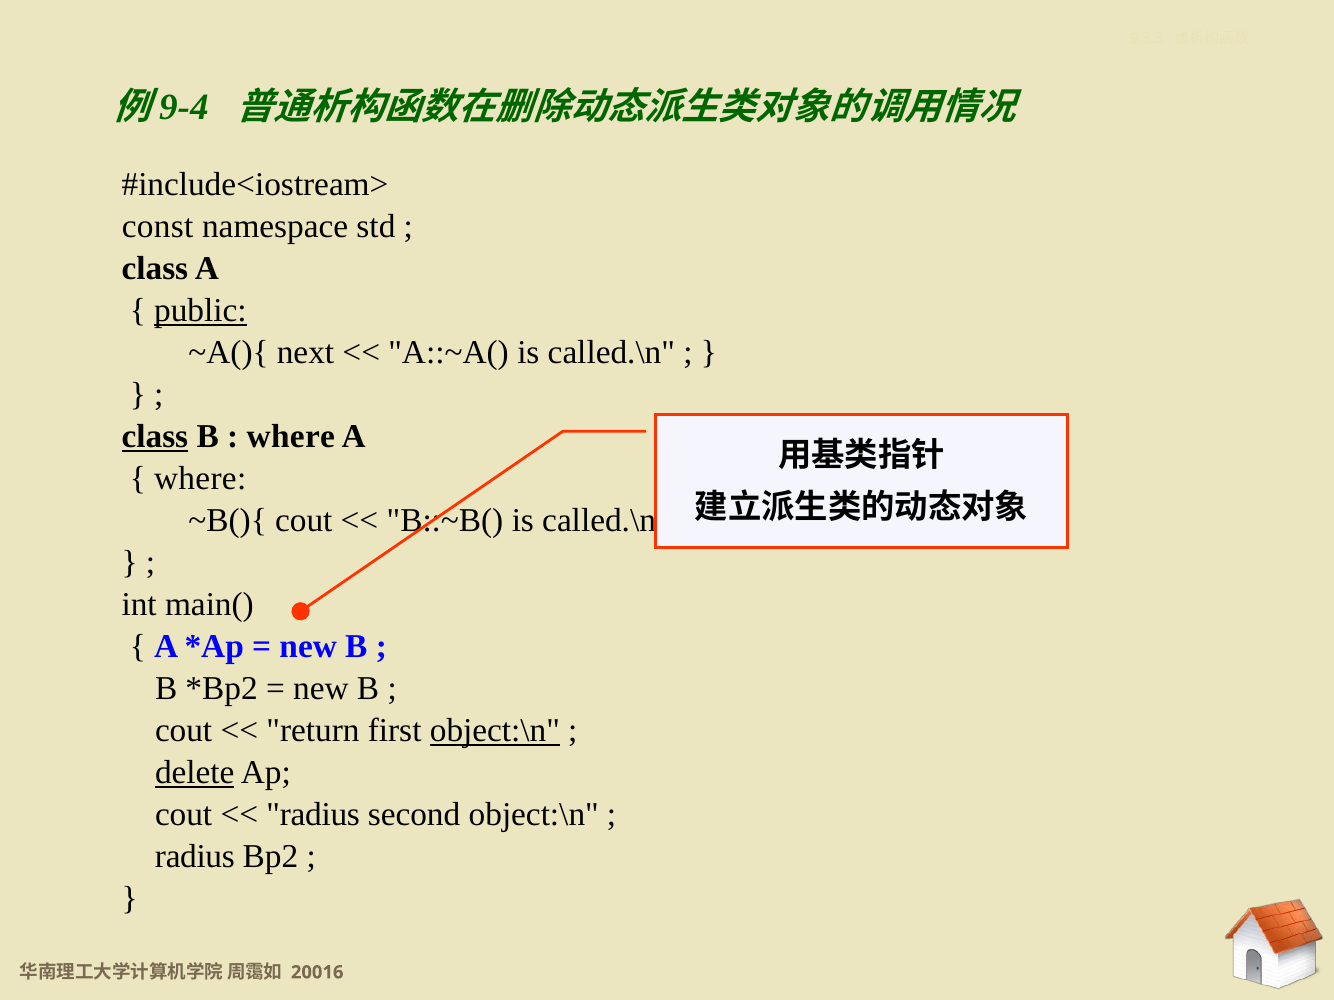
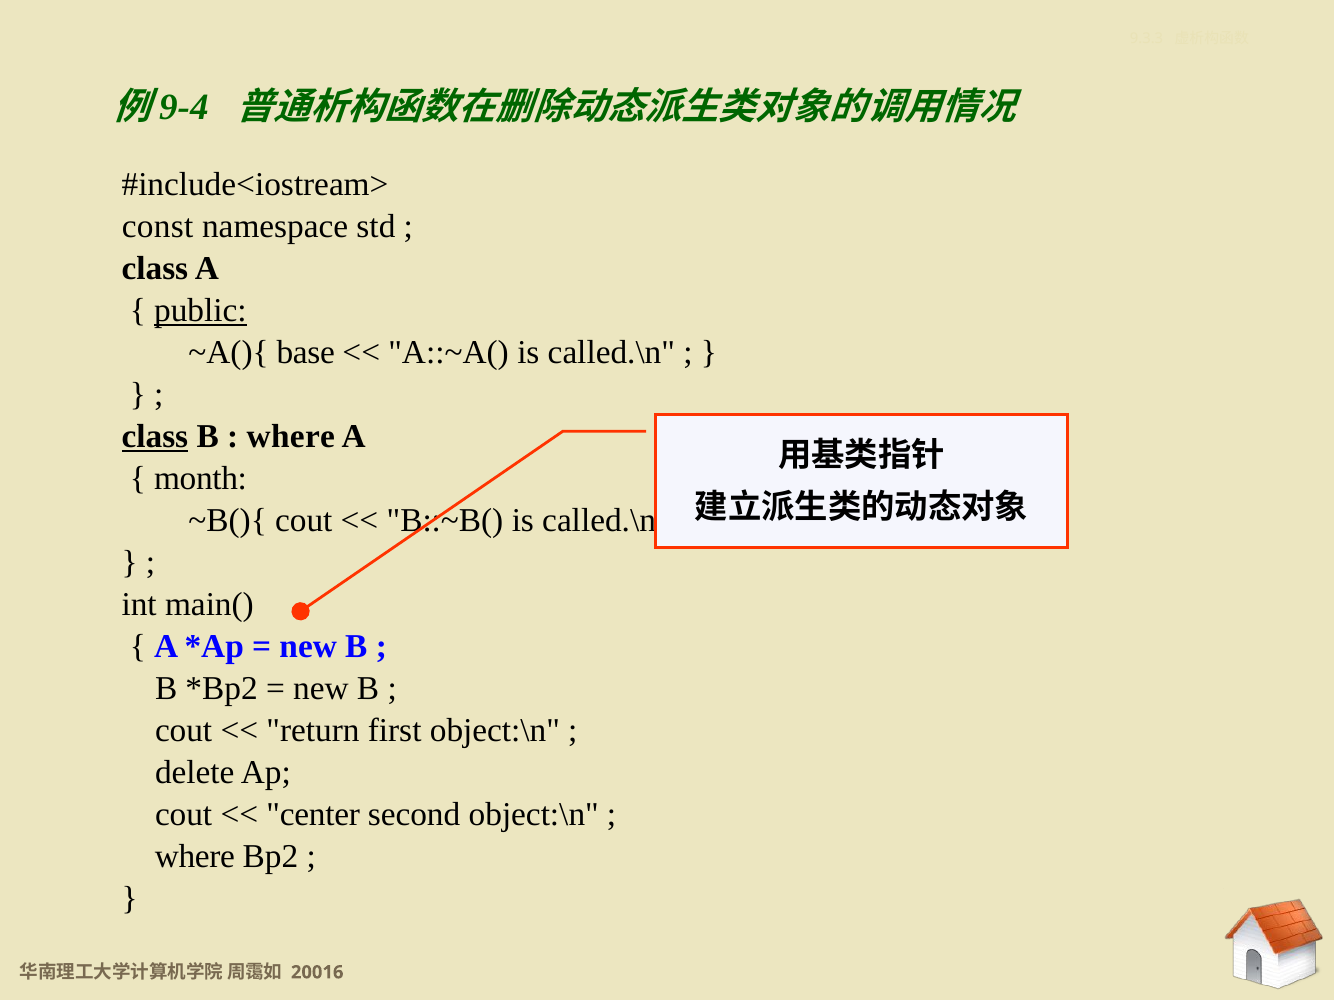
next: next -> base (306, 352)
where: where -> month (201, 479)
object:\n underline: present -> none (495, 731)
delete underline: present -> none (195, 773)
radius: radius -> center (313, 815)
radius: radius -> where (195, 857)
